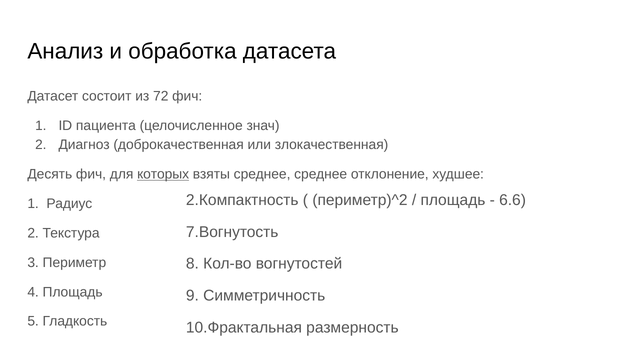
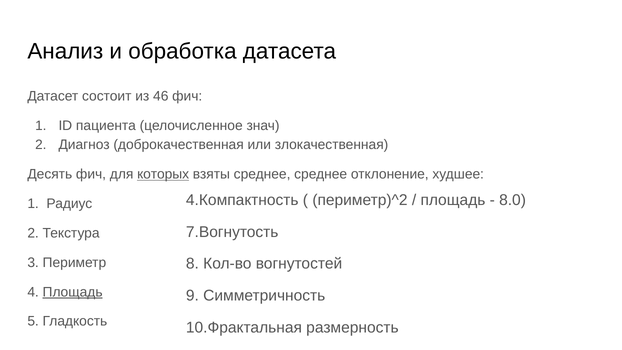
72: 72 -> 46 (161, 96)
2.Компактность: 2.Компактность -> 4.Компактность (242, 200)
6.6: 6.6 -> 8.0 (513, 200)
Площадь underline: none -> present (73, 292)
